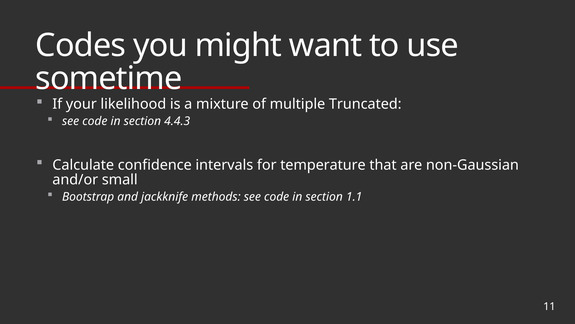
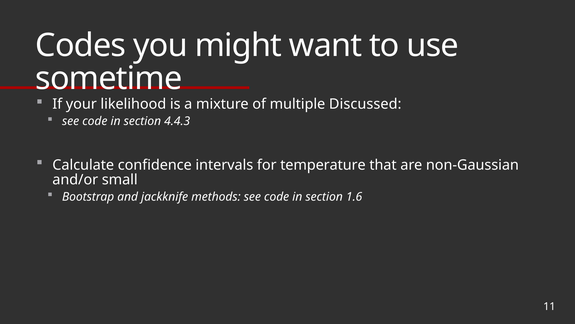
Truncated: Truncated -> Discussed (365, 104)
1.1: 1.1 -> 1.6 (354, 197)
